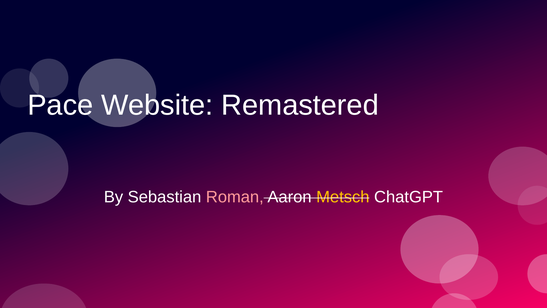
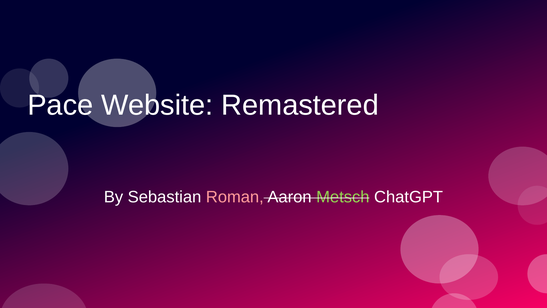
Metsch colour: yellow -> light green (343, 197)
